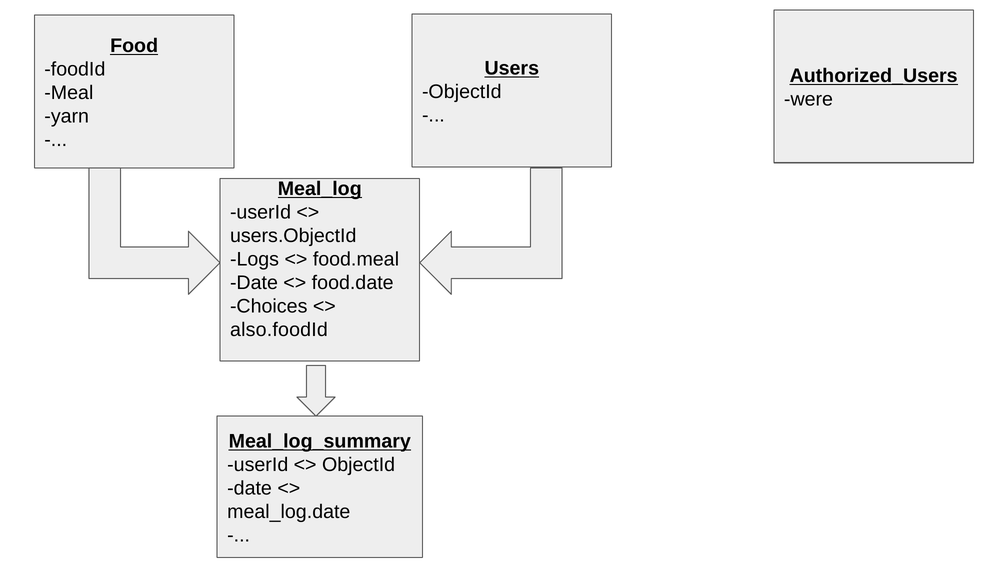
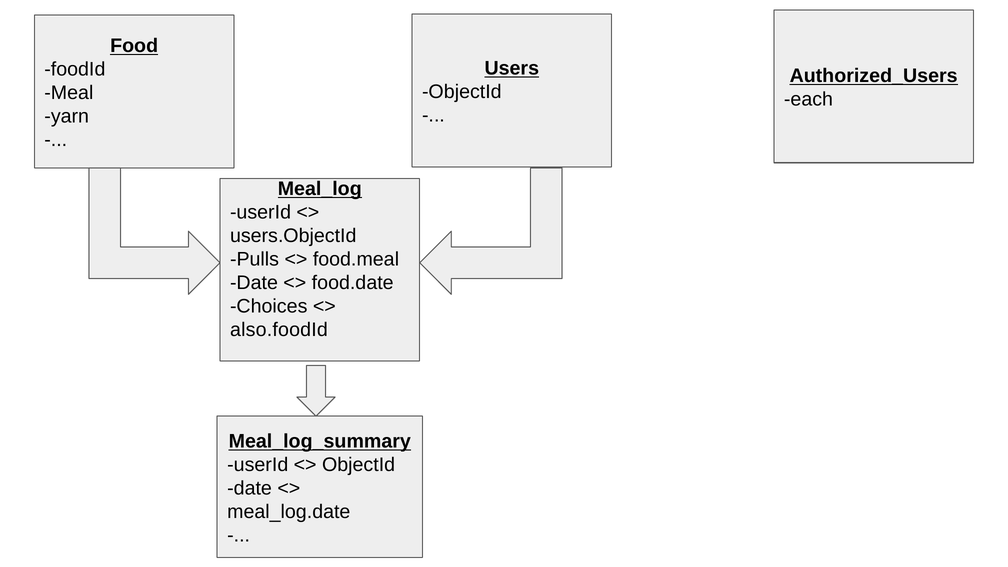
were: were -> each (808, 99)
Logs: Logs -> Pulls (255, 259)
